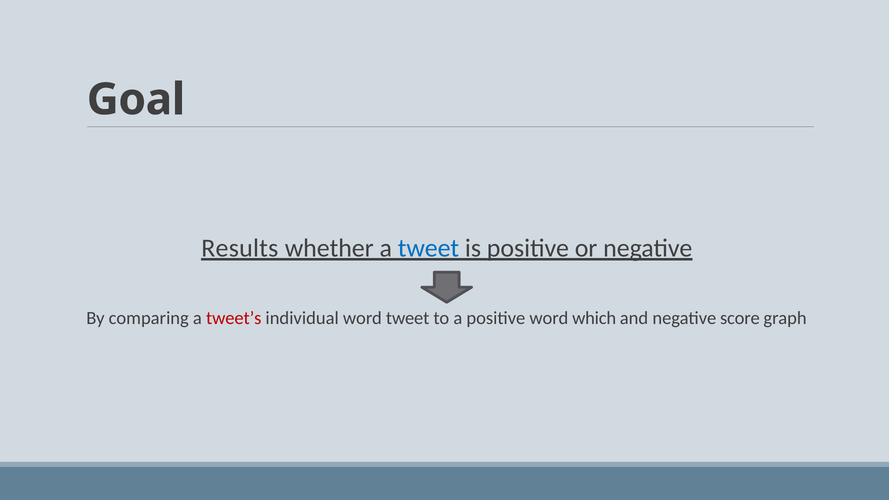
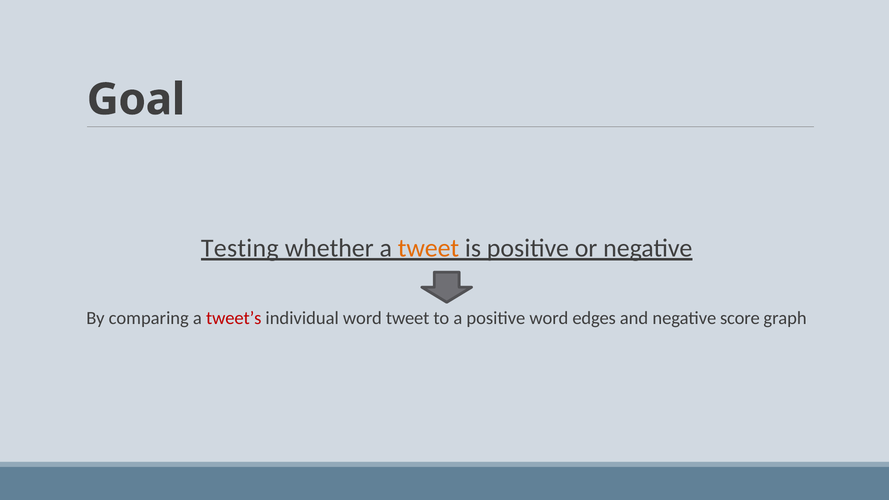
Results: Results -> Testing (240, 248)
tweet colour: blue -> orange (428, 248)
which: which -> edges (594, 318)
